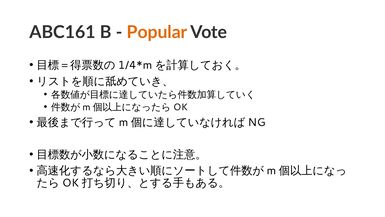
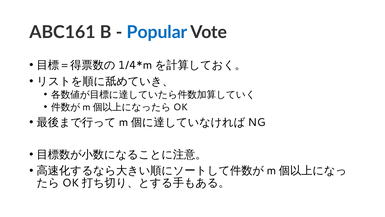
Popular colour: orange -> blue (157, 32)
